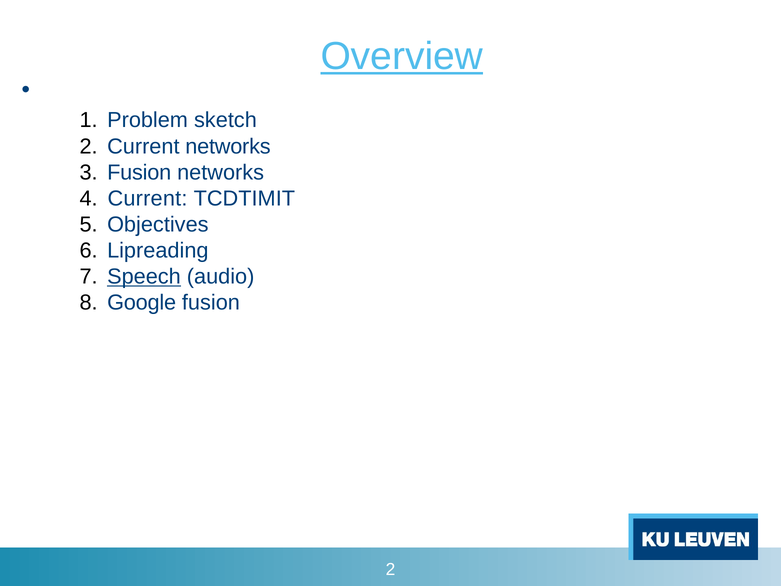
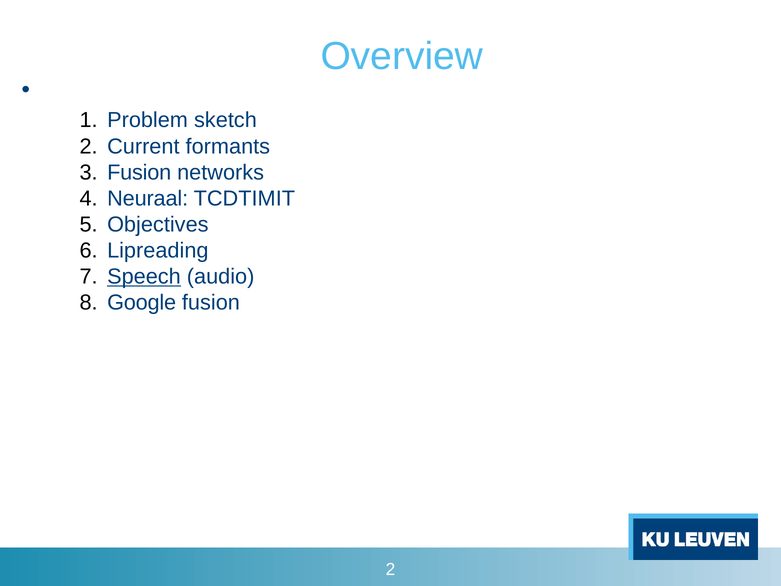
Overview underline: present -> none (402, 56)
Current networks: networks -> formants (228, 146)
Current: Current -> Neuraal (148, 198)
